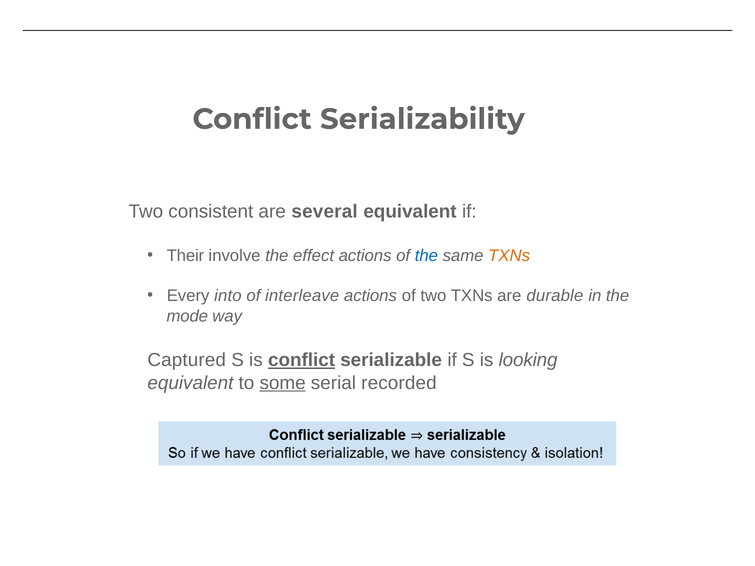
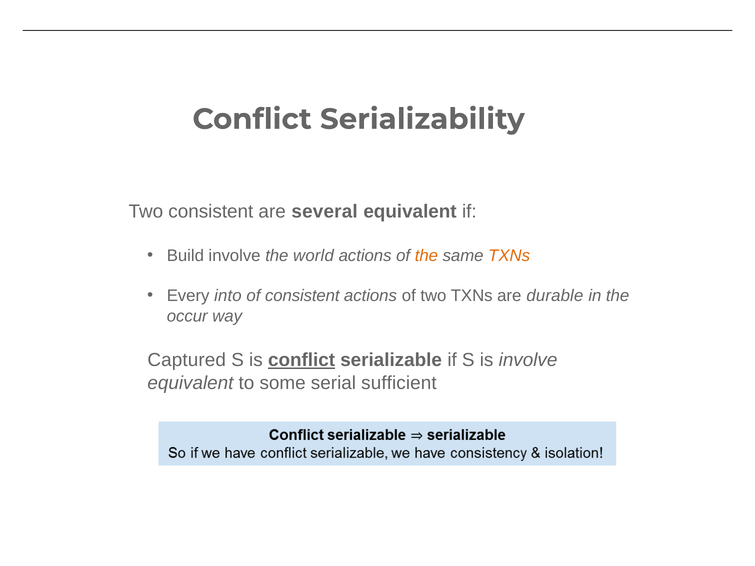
Their: Their -> Build (185, 256)
effect: effect -> world (313, 256)
the colour: blue -> orange (426, 256)
of interleave: interleave -> consistent (302, 296)
mode: mode -> occur (187, 316)
is looking: looking -> involve (528, 360)
some underline: present -> none (283, 383)
recorded: recorded -> sufficient (399, 383)
